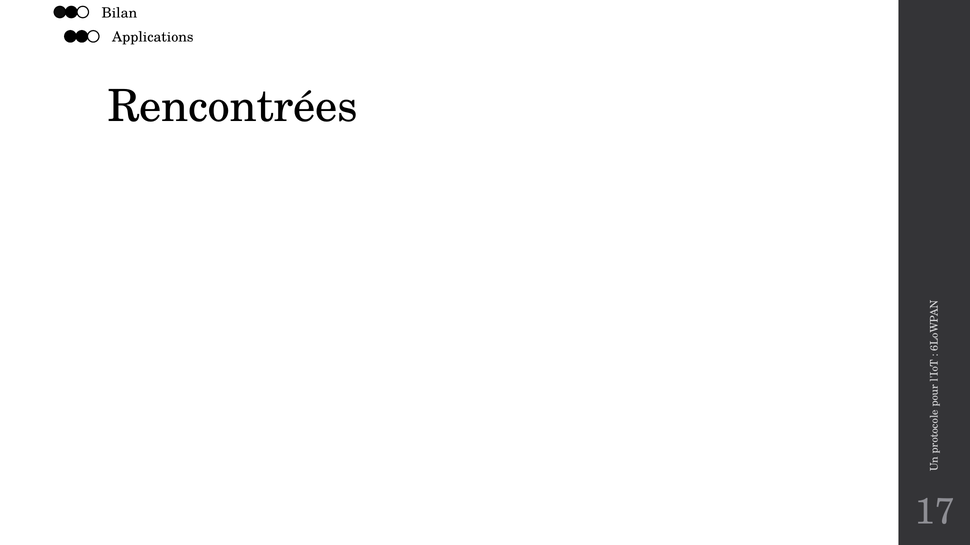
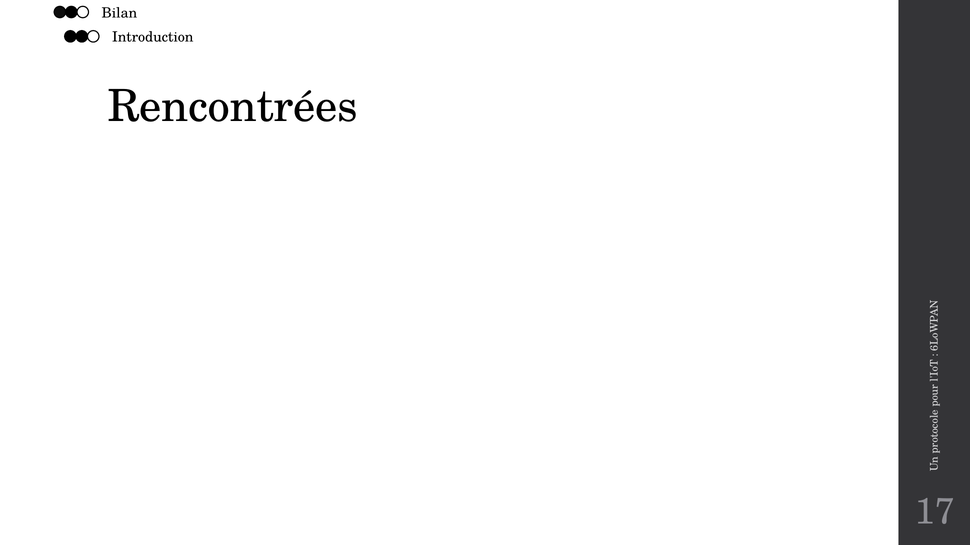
Applications: Applications -> Introduction (153, 37)
